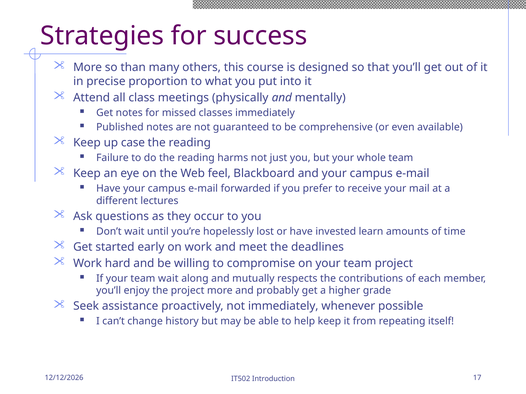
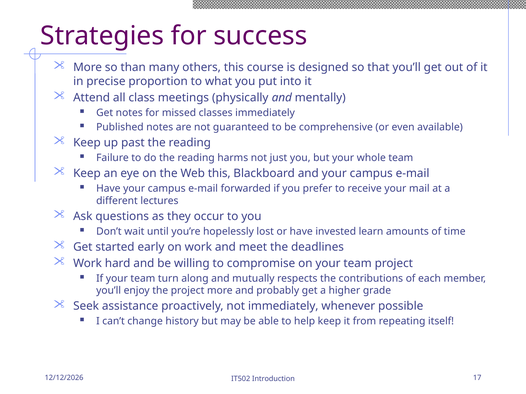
case: case -> past (133, 143)
Web feel: feel -> this (219, 174)
team wait: wait -> turn (168, 279)
